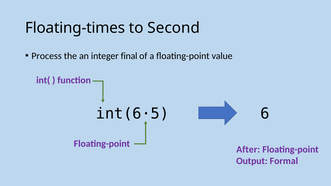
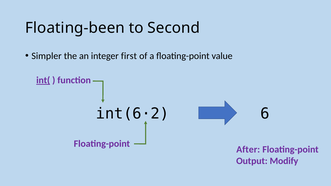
Floating-times: Floating-times -> Floating-been (75, 28)
Process: Process -> Simpler (47, 56)
final: final -> first (129, 56)
int( underline: none -> present (43, 80)
int(6·5: int(6·5 -> int(6·2 (132, 114)
Formal: Formal -> Modify (284, 161)
